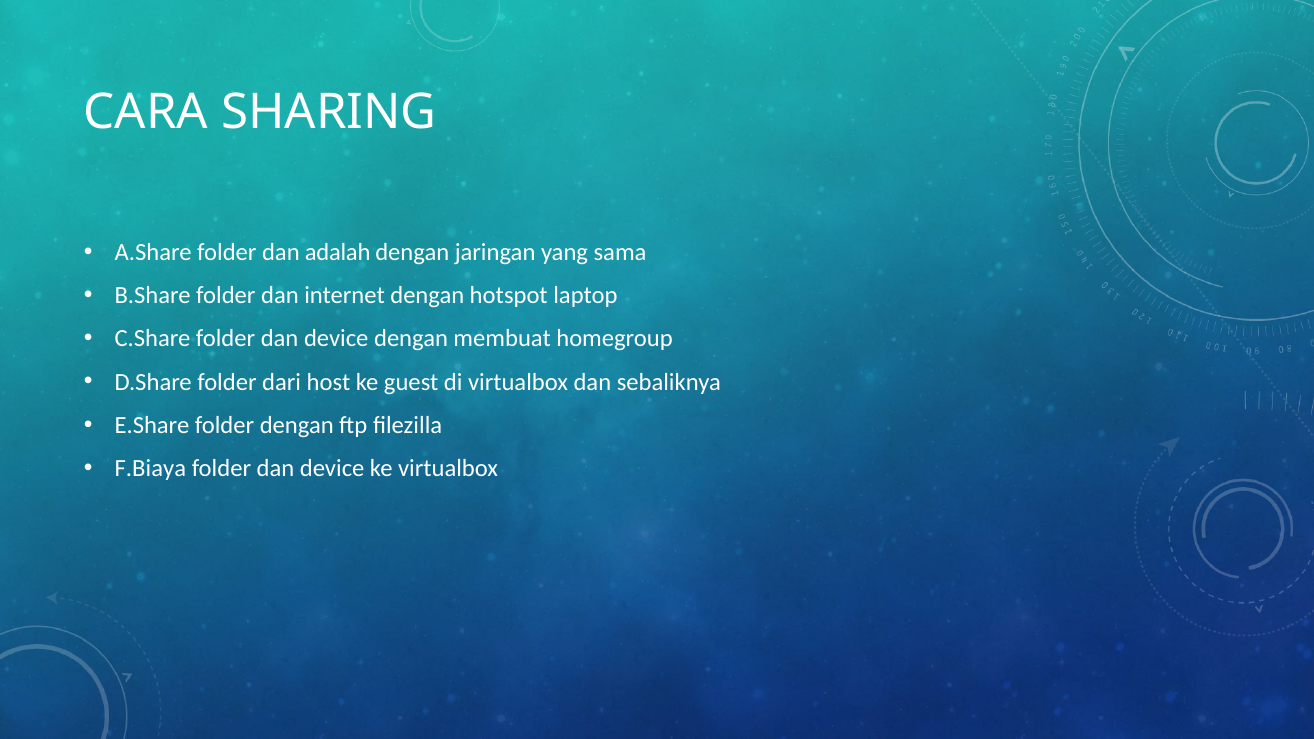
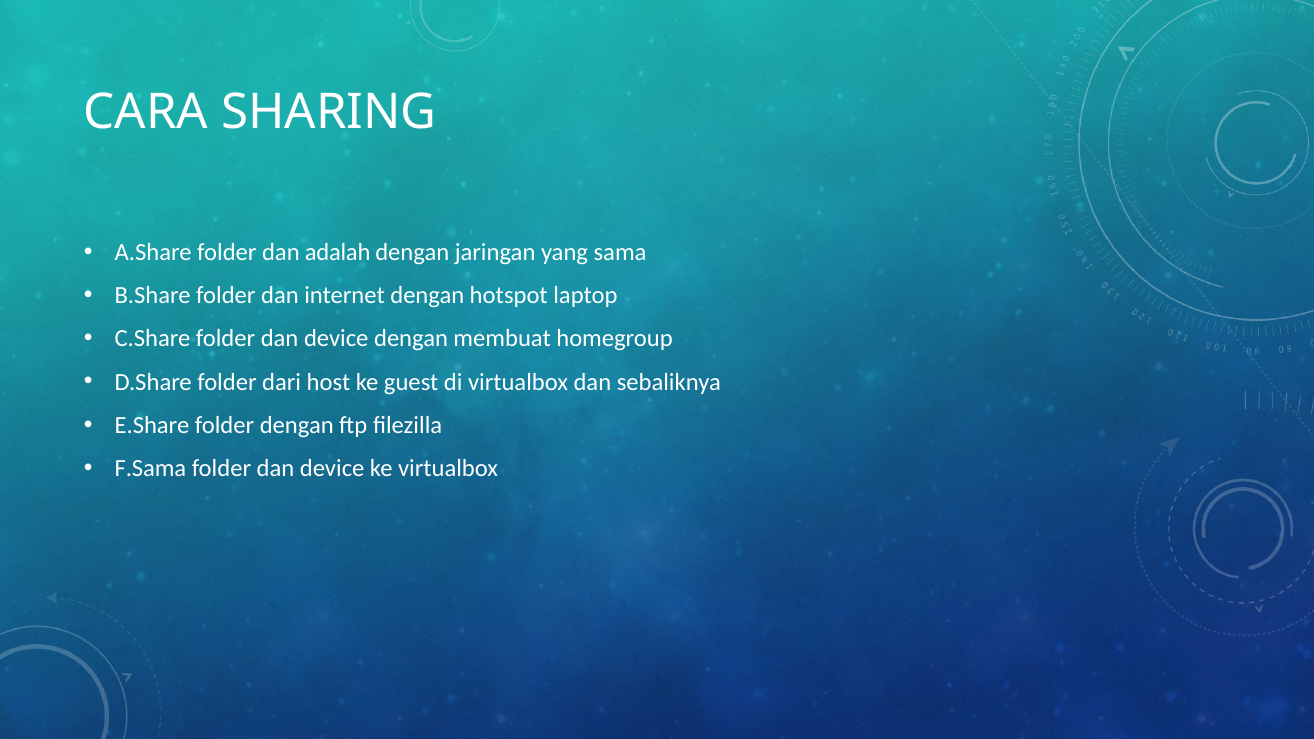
F.Biaya: F.Biaya -> F.Sama (150, 469)
